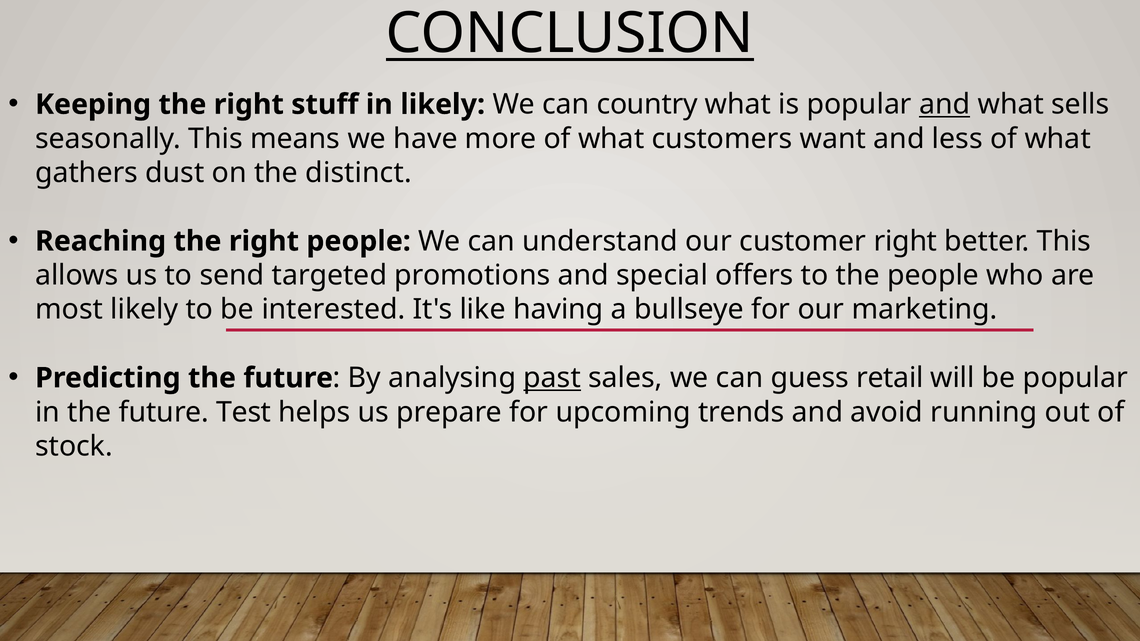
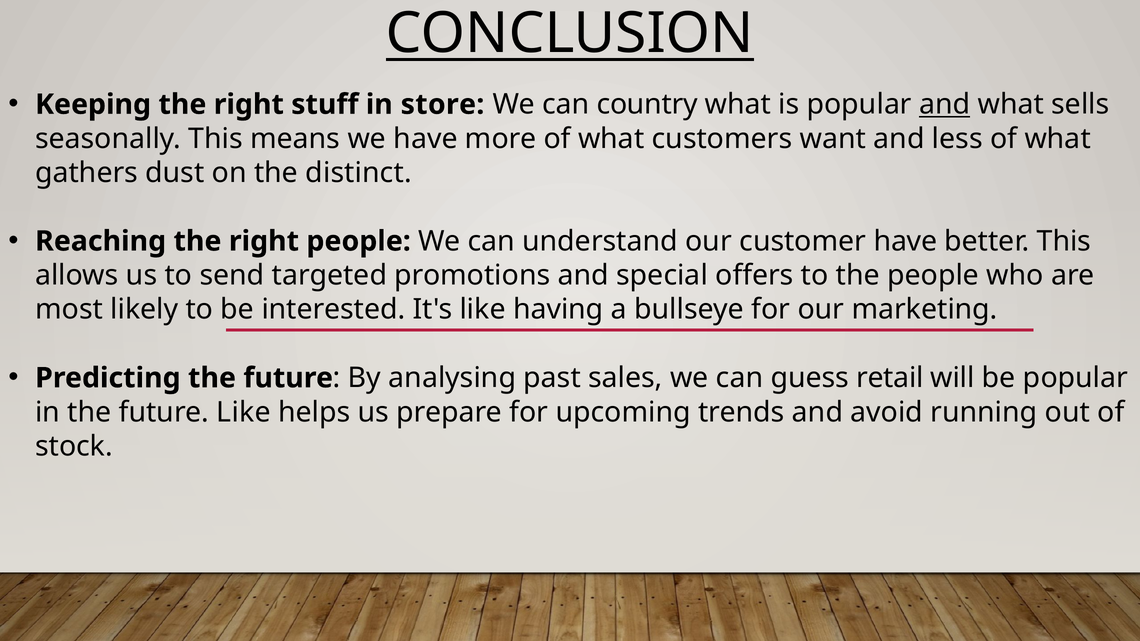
in likely: likely -> store (442, 105)
customer right: right -> have (905, 241)
past underline: present -> none (552, 378)
future Test: Test -> Like (244, 412)
